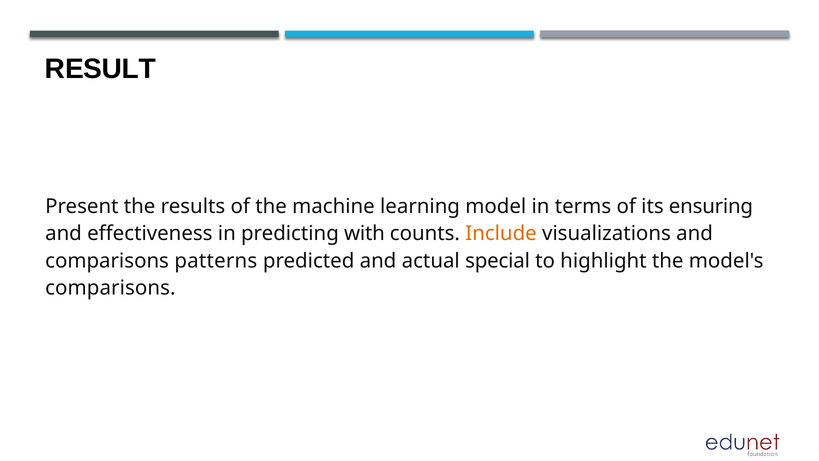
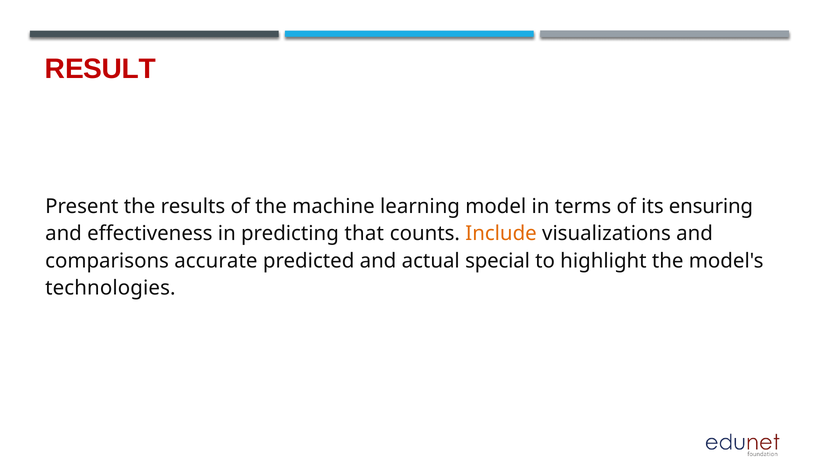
RESULT colour: black -> red (100, 69)
with: with -> that (364, 234)
patterns: patterns -> accurate (216, 261)
comparisons: comparisons -> technologies (110, 288)
